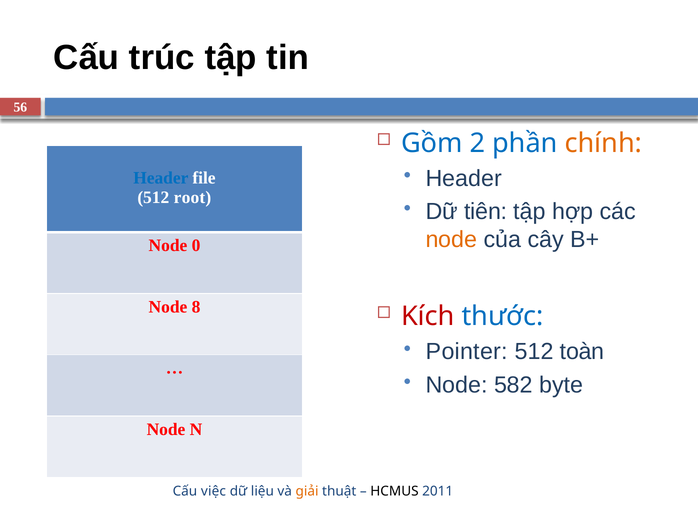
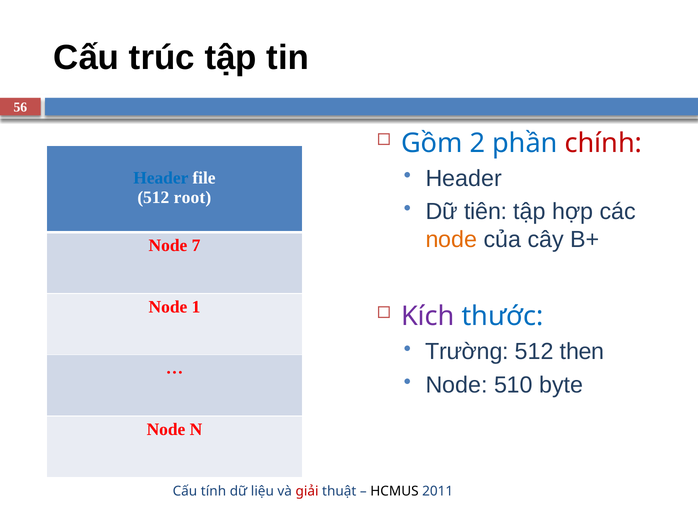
chính colour: orange -> red (603, 143)
0: 0 -> 7 (196, 245)
8: 8 -> 1 (196, 306)
Kích colour: red -> purple (428, 316)
Pointer: Pointer -> Trường (467, 351)
toàn: toàn -> then (582, 351)
582: 582 -> 510 (513, 385)
việc: việc -> tính (213, 491)
giải colour: orange -> red (307, 491)
